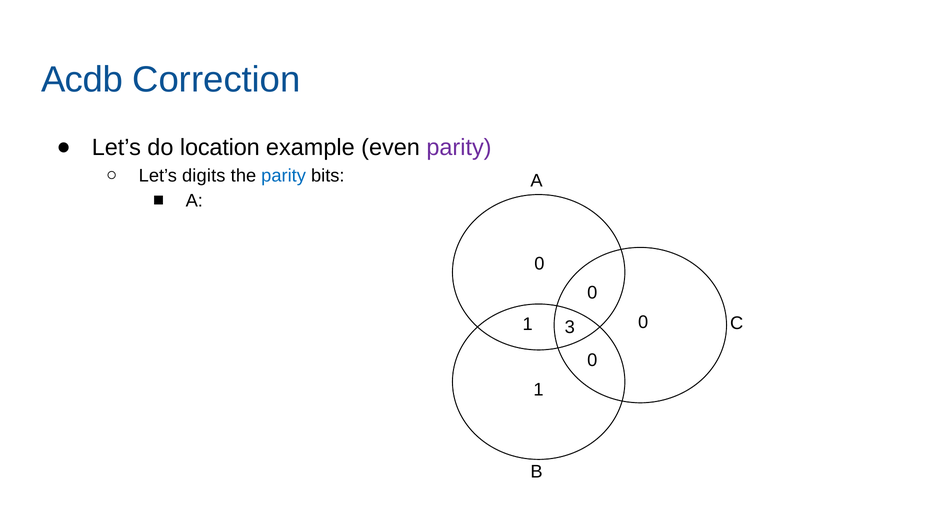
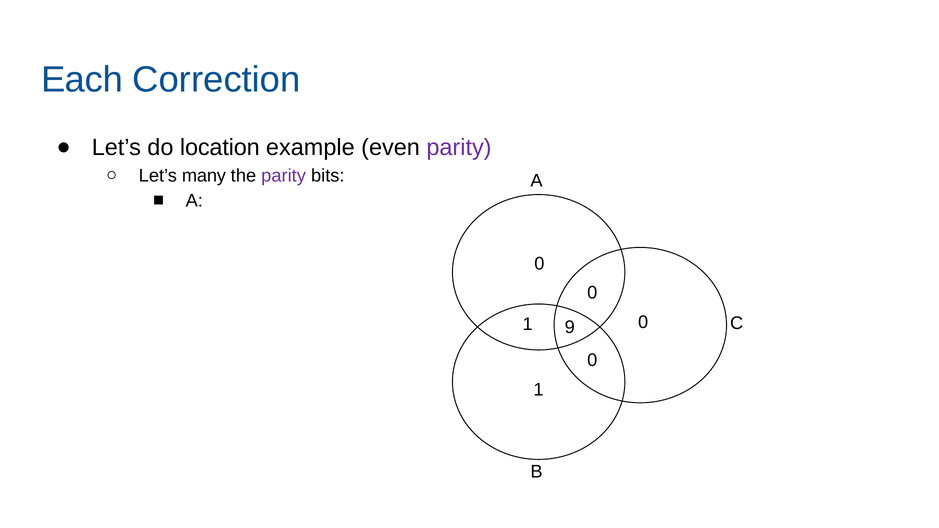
Acdb: Acdb -> Each (82, 80)
digits: digits -> many (204, 176)
parity colour: blue -> purple (284, 176)
3: 3 -> 9 (570, 327)
